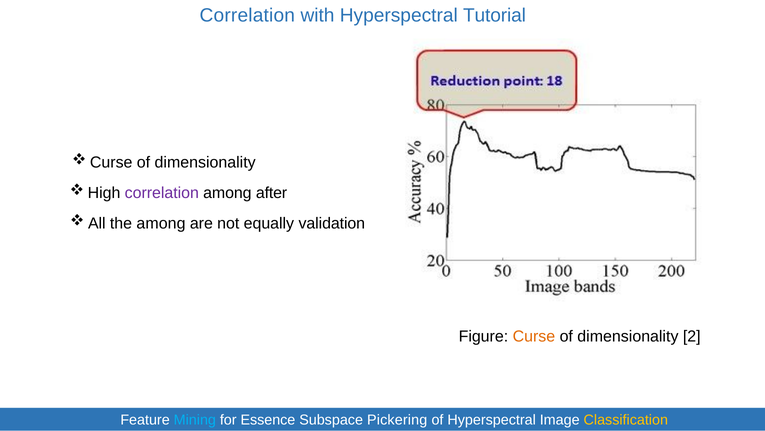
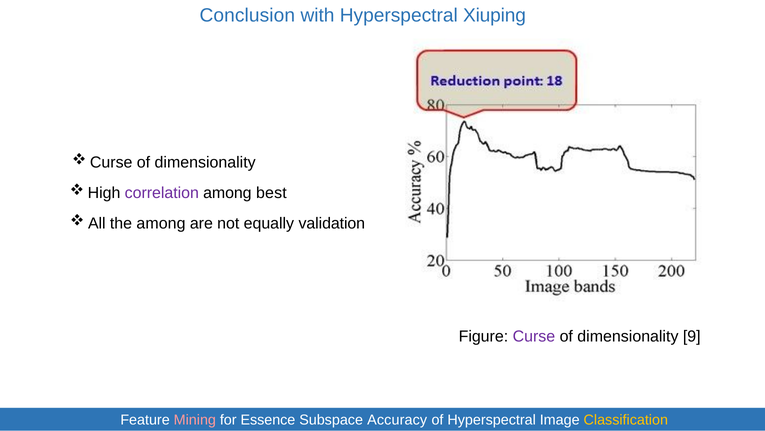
Correlation: Correlation -> Conclusion (247, 16)
Tutorial: Tutorial -> Xiuping (494, 16)
after: after -> best (271, 192)
Curse colour: orange -> purple (534, 336)
2: 2 -> 9 (692, 336)
Mining colour: light blue -> pink (195, 420)
Pickering: Pickering -> Accuracy (397, 420)
